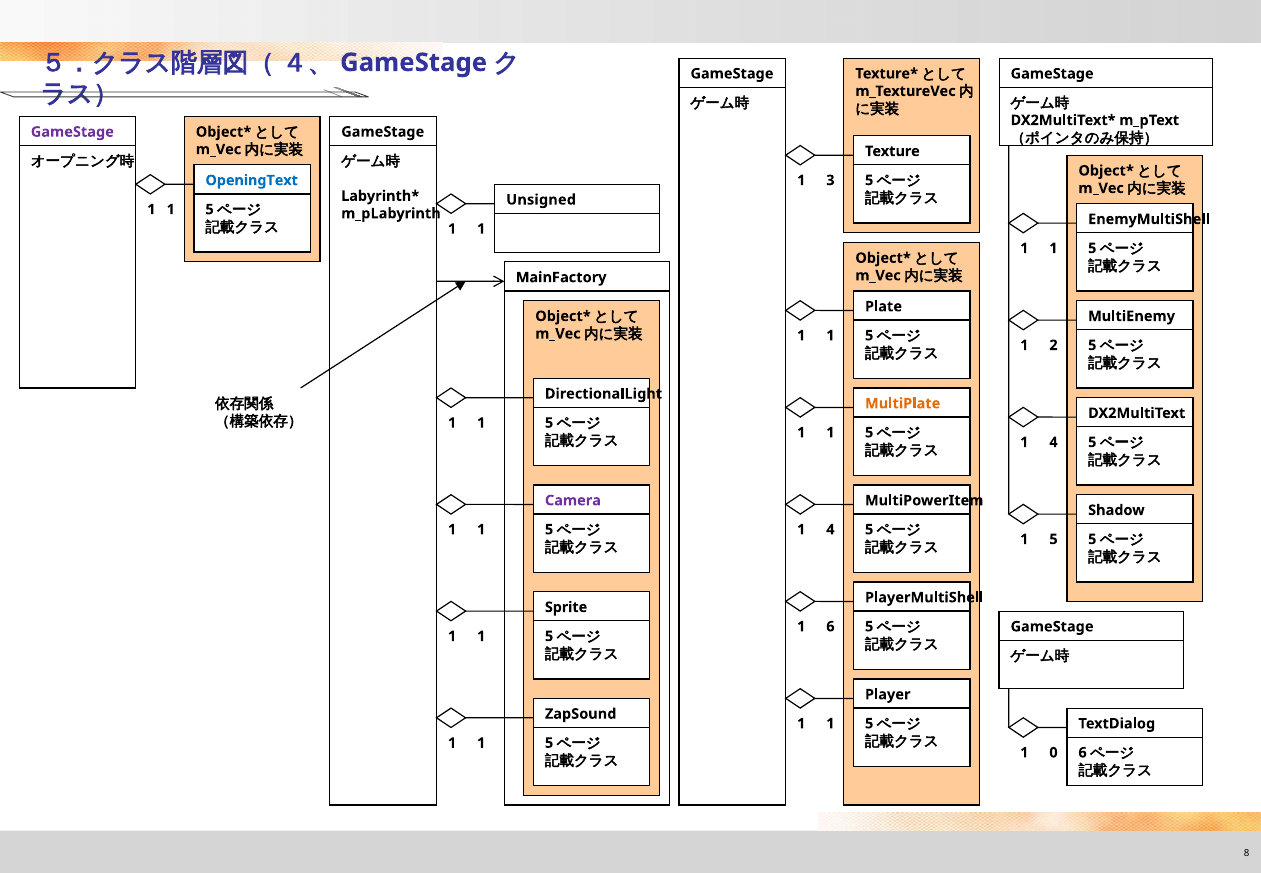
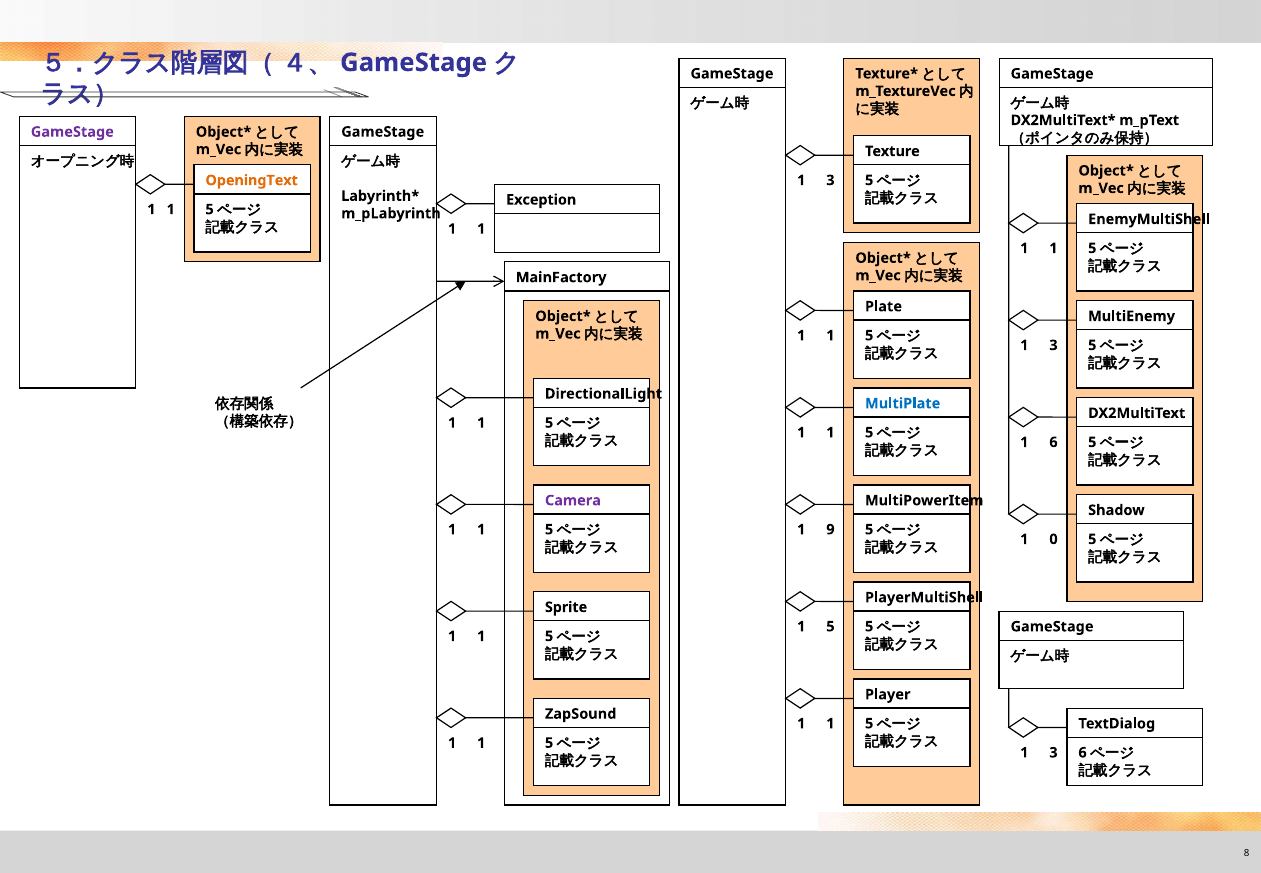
OpeningText colour: blue -> orange (252, 180)
Unsigned: Unsigned -> Exception (541, 200)
2: 2 -> 3 (1053, 345)
MultiPlate colour: orange -> blue (903, 404)
4: 4 -> 6 (1053, 442)
4: 4 -> 9 (830, 530)
5: 5 -> 0 (1053, 539)
6: 6 -> 5 (830, 627)
0: 0 -> 3 (1053, 753)
